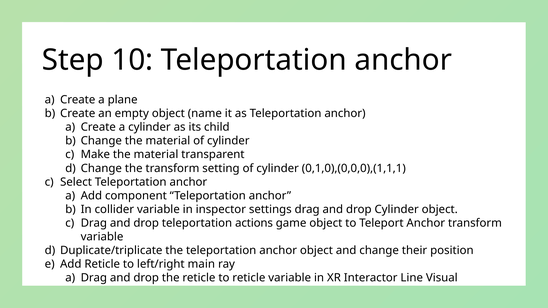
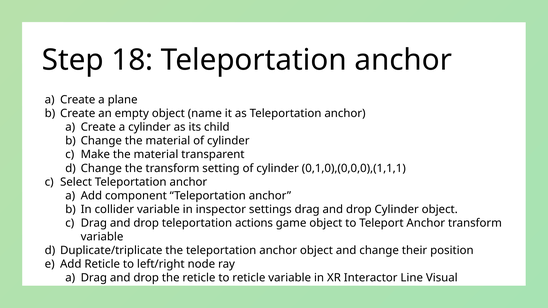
10: 10 -> 18 (132, 60)
main: main -> node (201, 264)
